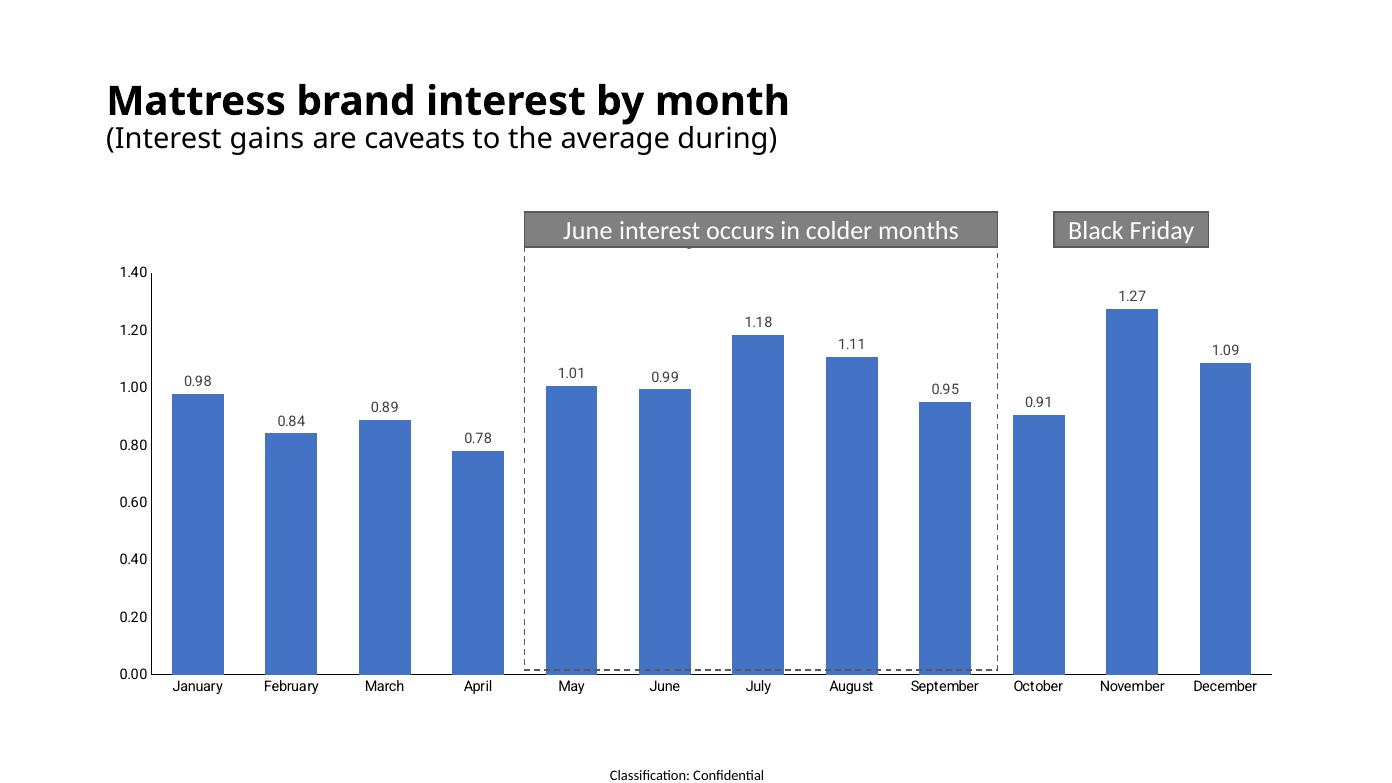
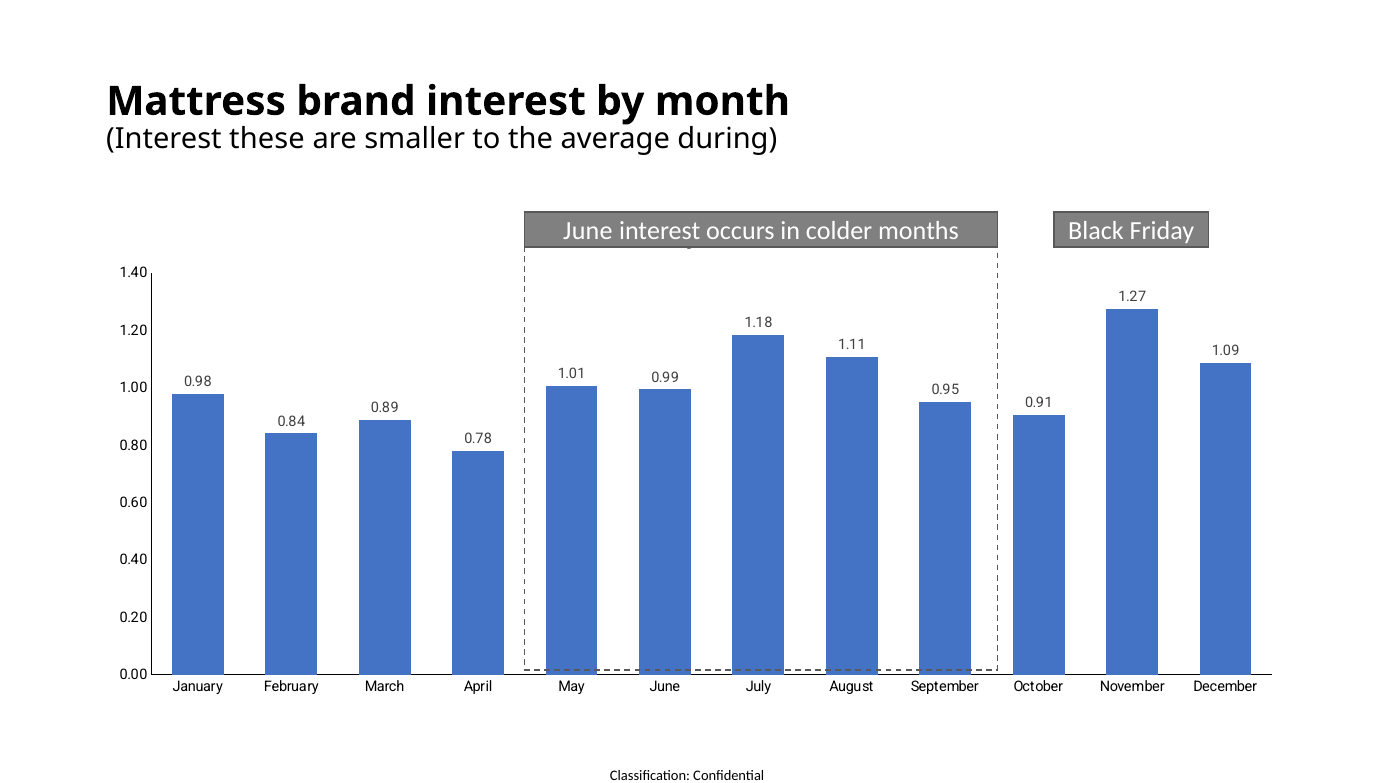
gains: gains -> these (267, 139)
caveats: caveats -> smaller (415, 139)
